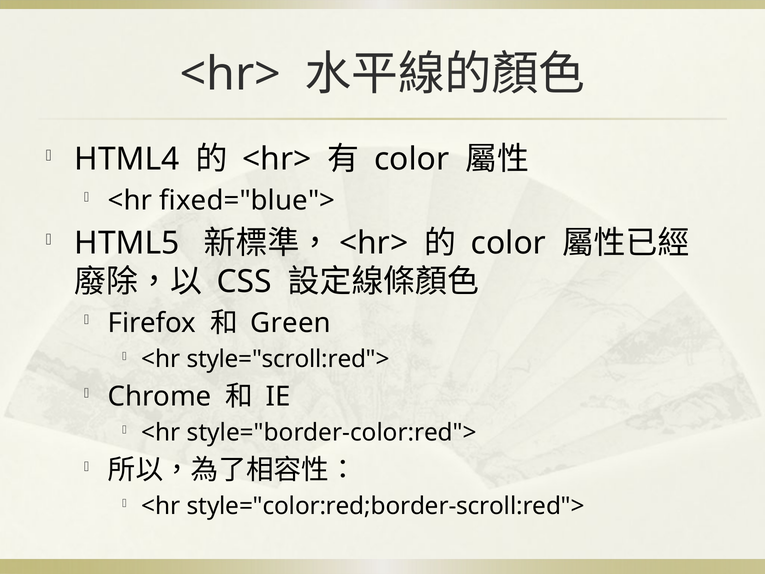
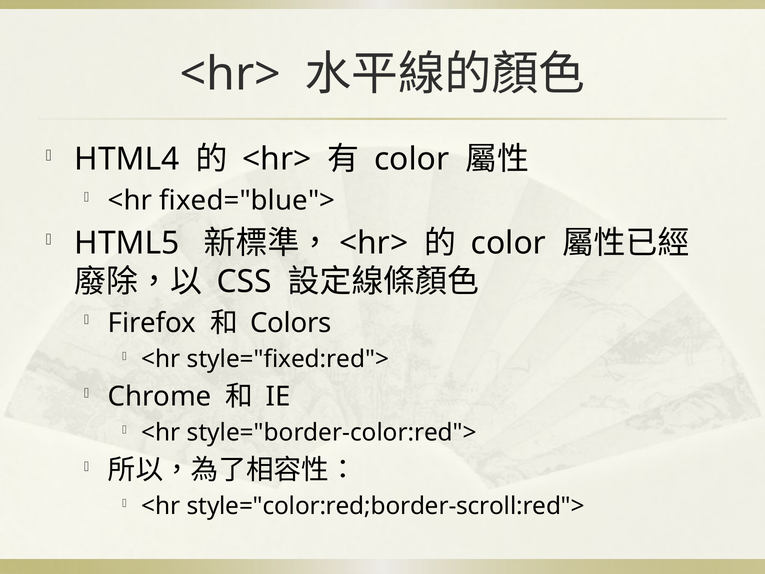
Green: Green -> Colors (291, 323)
style="scroll:red">: style="scroll:red"> -> style="fixed:red"> (288, 359)
